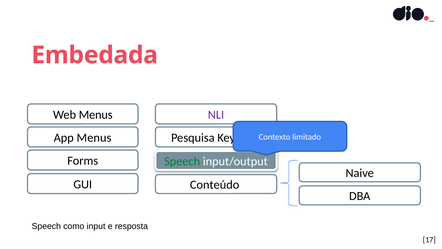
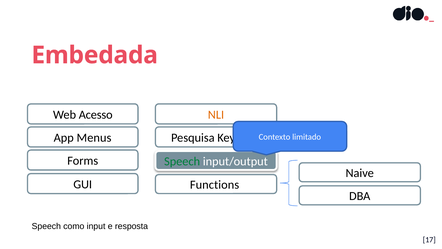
Web Menus: Menus -> Acesso (96, 115)
NLI colour: purple -> orange (216, 115)
Conteúdo: Conteúdo -> Functions (215, 185)
